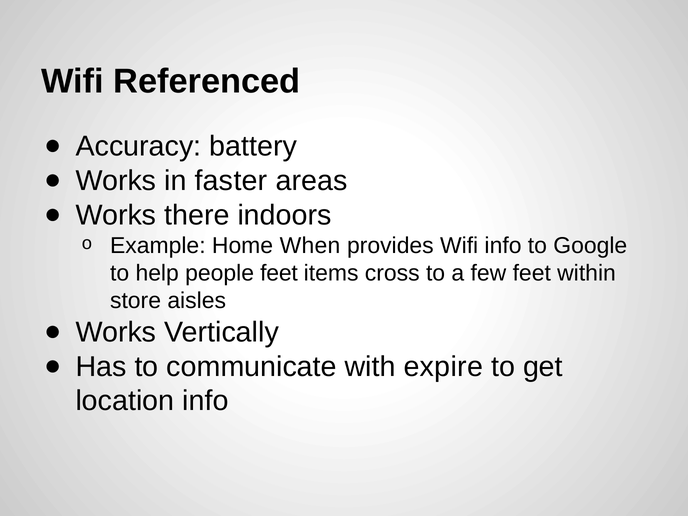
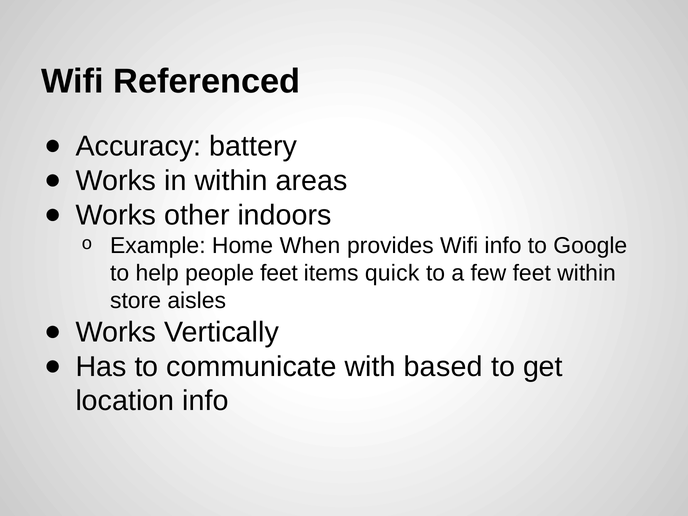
in faster: faster -> within (231, 181)
there: there -> other (197, 215)
cross: cross -> quick (392, 273)
expire: expire -> based (443, 367)
